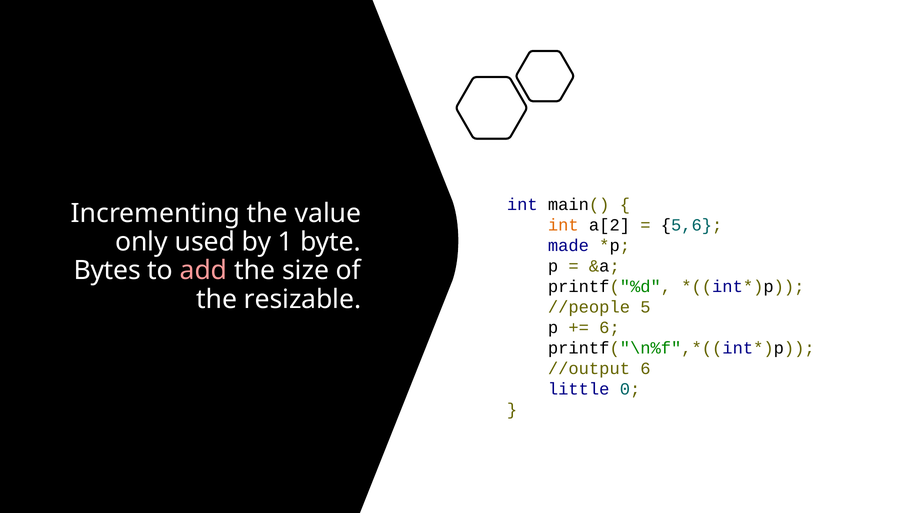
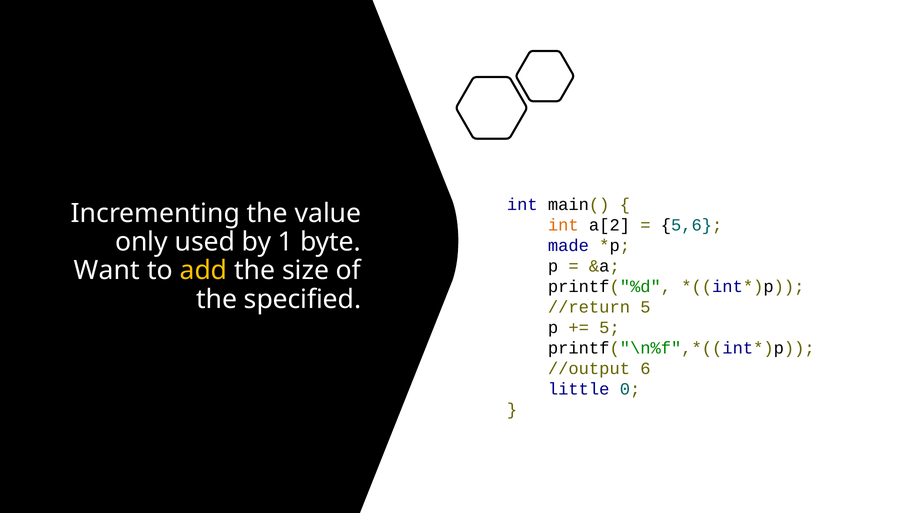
Bytes: Bytes -> Want (107, 271)
add colour: pink -> yellow (204, 271)
resizable: resizable -> specified (303, 299)
//people: //people -> //return (589, 307)
6: 6 -> 5 (610, 328)
